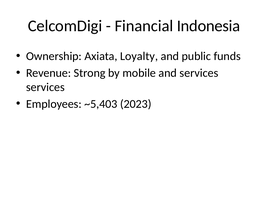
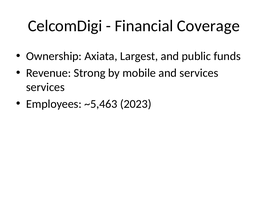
Indonesia: Indonesia -> Coverage (208, 26)
Loyalty: Loyalty -> Largest (139, 56)
~5,403: ~5,403 -> ~5,463 (101, 104)
